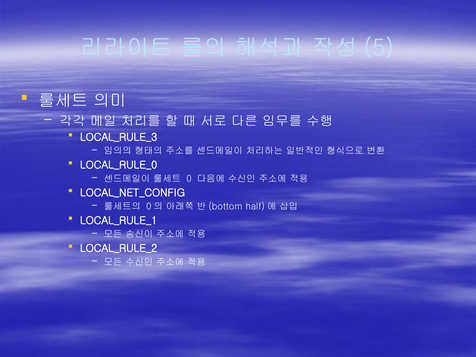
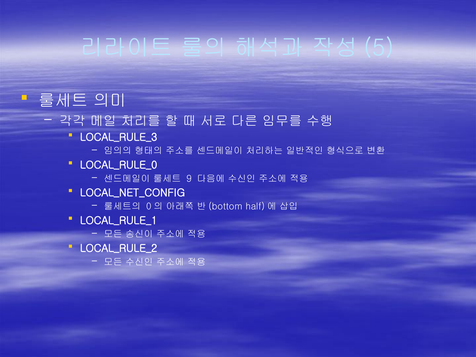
0: 0 -> 9 (189, 179)
